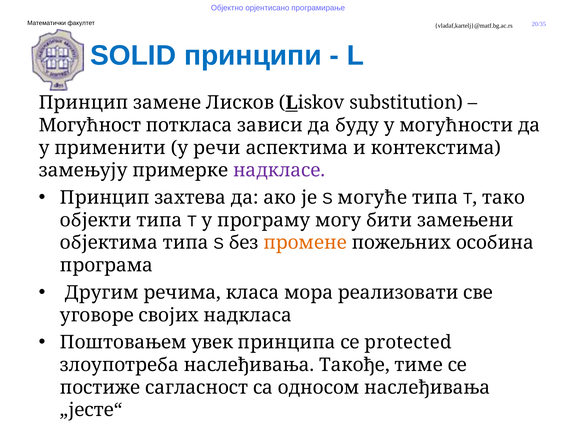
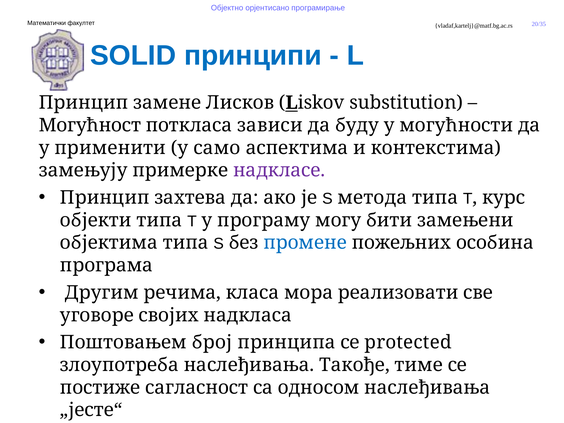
речи: речи -> само (217, 148)
могуће: могуће -> метода (372, 198)
тако: тако -> курс (504, 198)
промене colour: orange -> blue (305, 243)
увек: увек -> број (212, 342)
